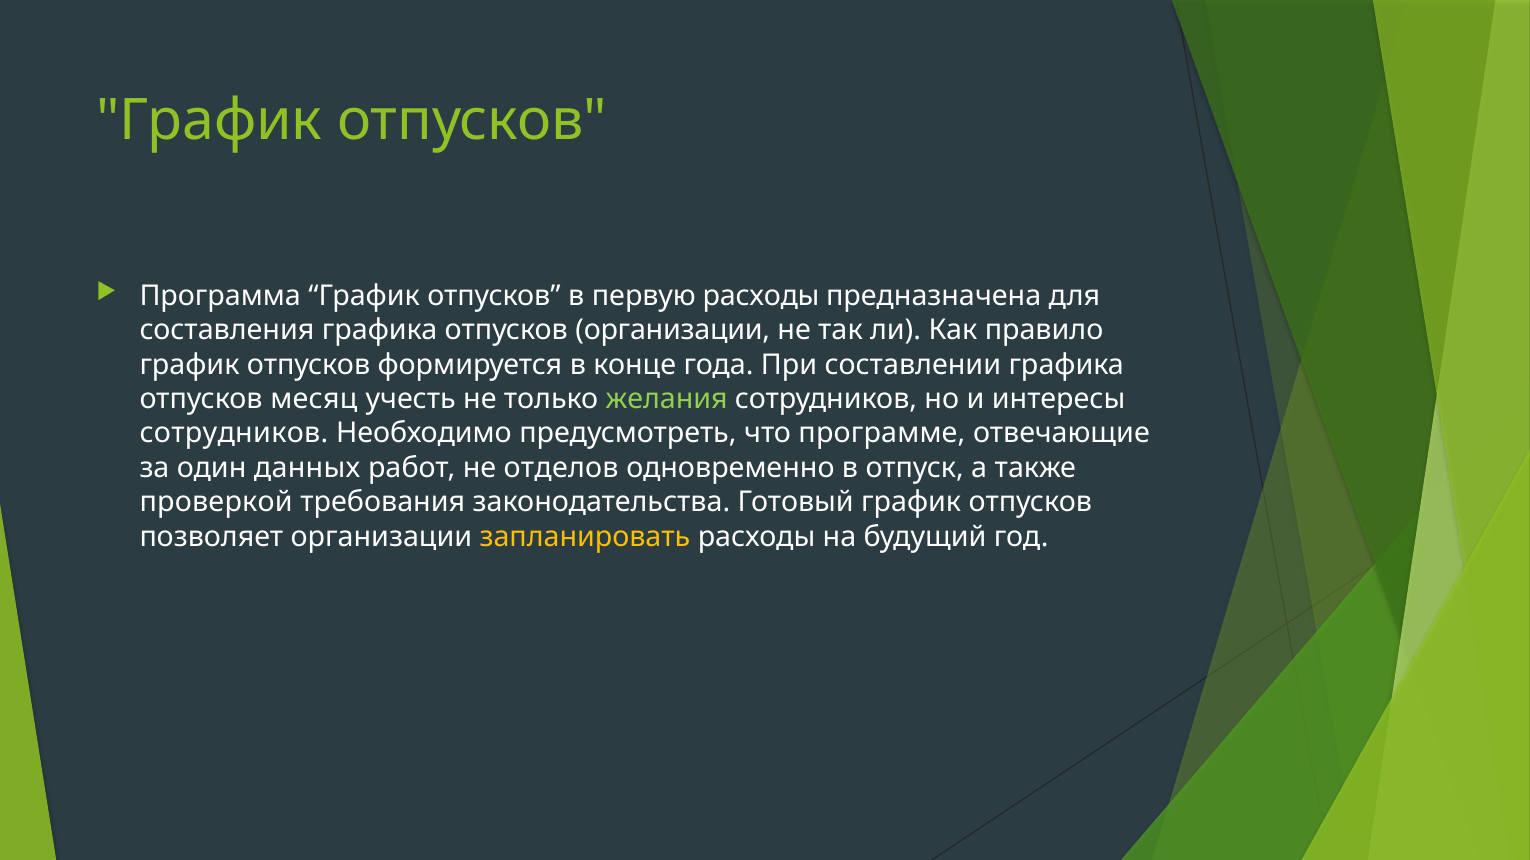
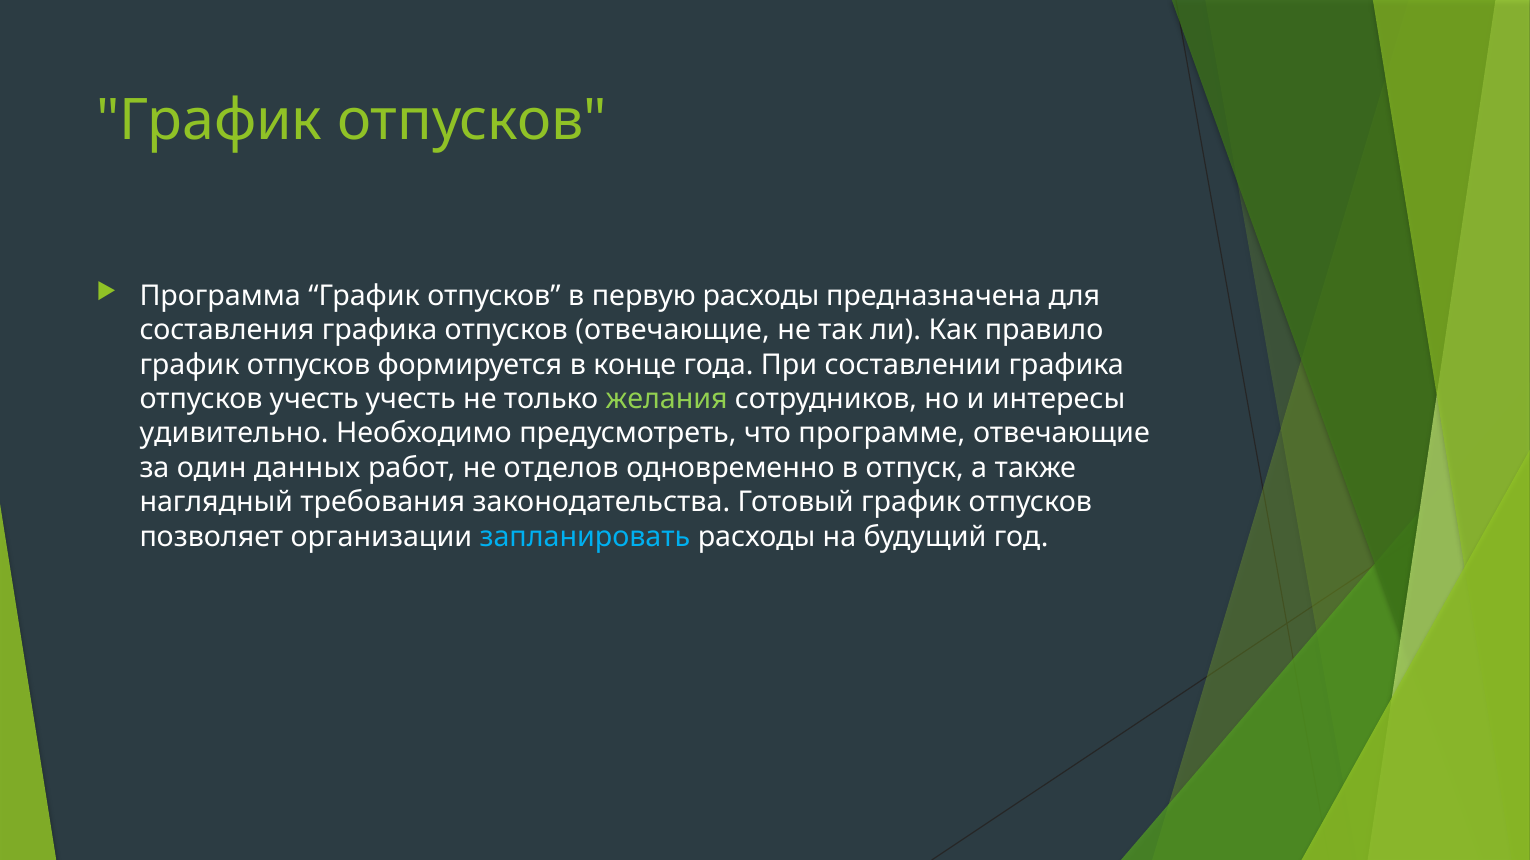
отпусков организации: организации -> отвечающие (673, 331)
отпусков месяц: месяц -> учесть (314, 399)
сотрудников: сотрудников -> удивительно (234, 434)
проверкой: проверкой -> наглядный (216, 503)
запланировать colour: yellow -> light blue (585, 537)
